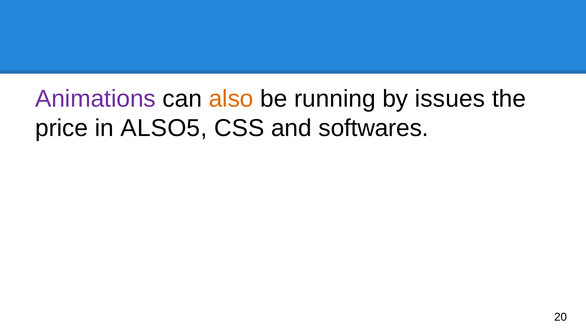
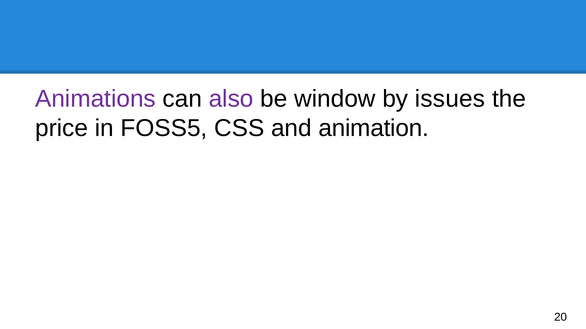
also colour: orange -> purple (231, 99)
running: running -> window (335, 99)
ALSO5: ALSO5 -> FOSS5 (164, 128)
softwares: softwares -> animation (374, 128)
